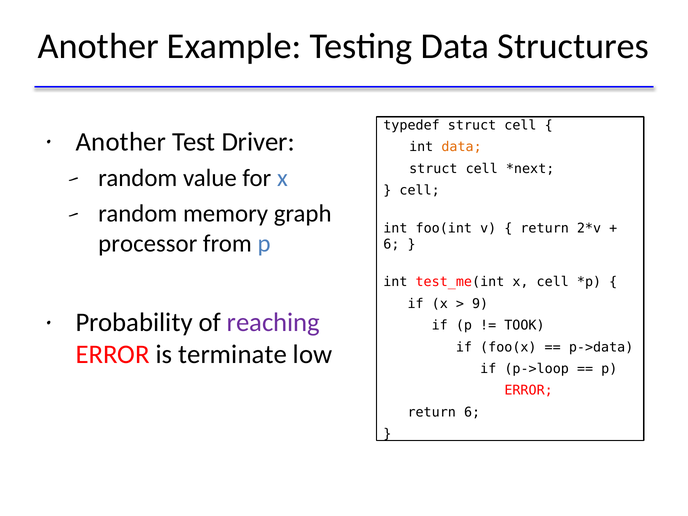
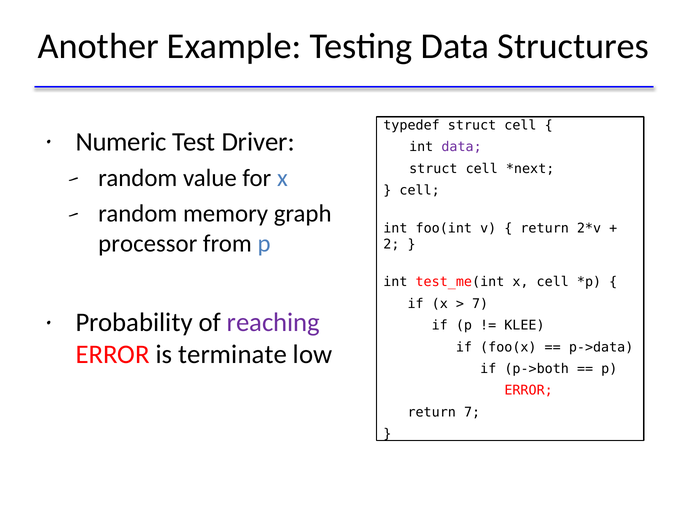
Another: Another -> Numeric (121, 142)
data colour: orange -> purple (462, 147)
6: 6 -> 2 (391, 244)
9: 9 -> 7 (480, 304)
TOOK: TOOK -> KLEE (524, 325)
p->loop: p->loop -> p->both (537, 369)
return 6: 6 -> 7 (472, 412)
